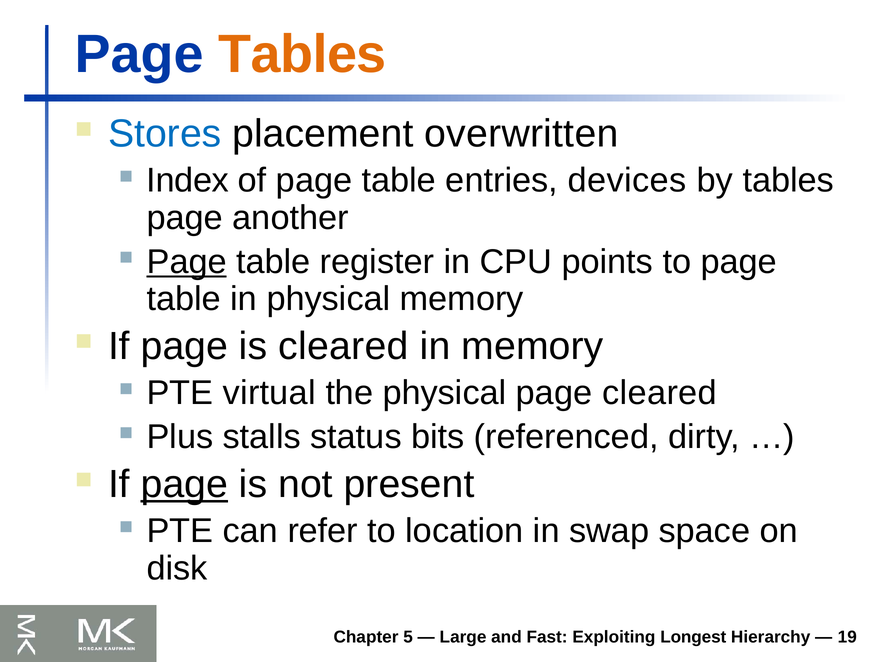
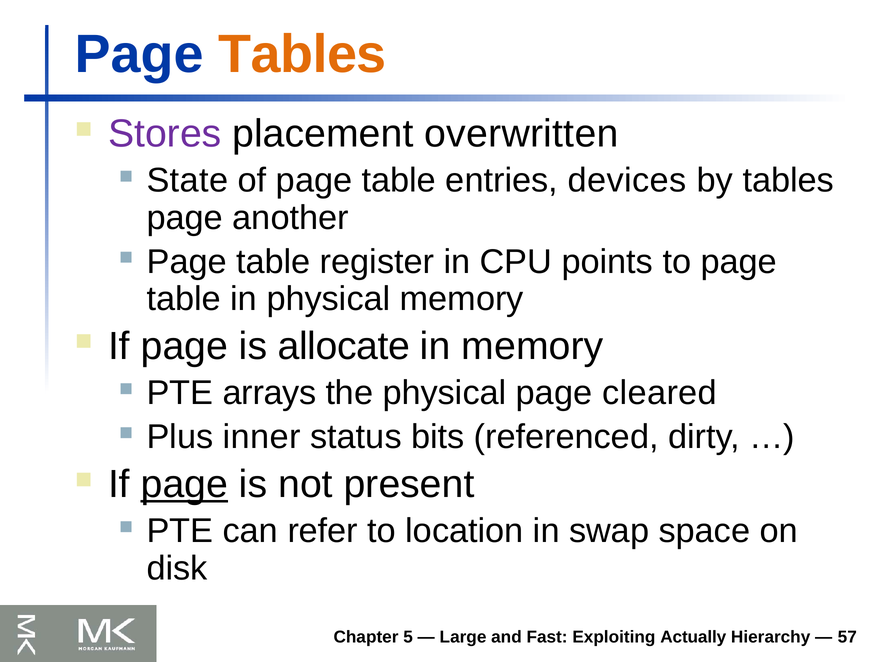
Stores colour: blue -> purple (165, 134)
Index: Index -> State (187, 181)
Page underline: present -> none (187, 262)
is cleared: cleared -> allocate (344, 346)
virtual: virtual -> arrays (270, 393)
stalls: stalls -> inner (262, 437)
Longest: Longest -> Actually (693, 637)
19: 19 -> 57 (847, 637)
